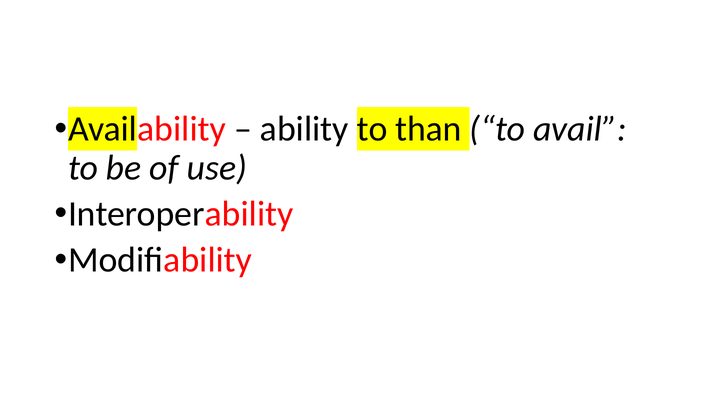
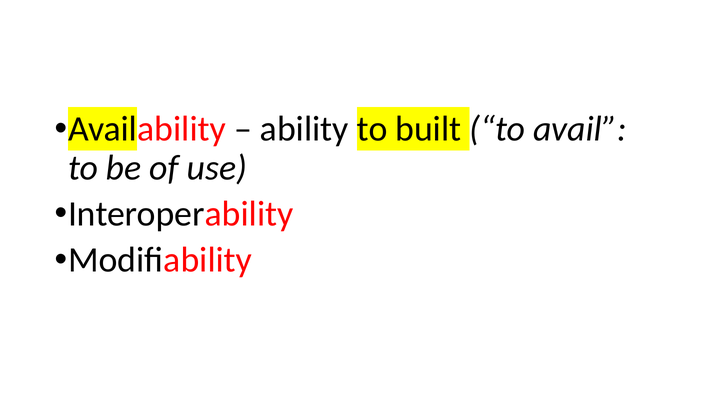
than: than -> built (428, 129)
